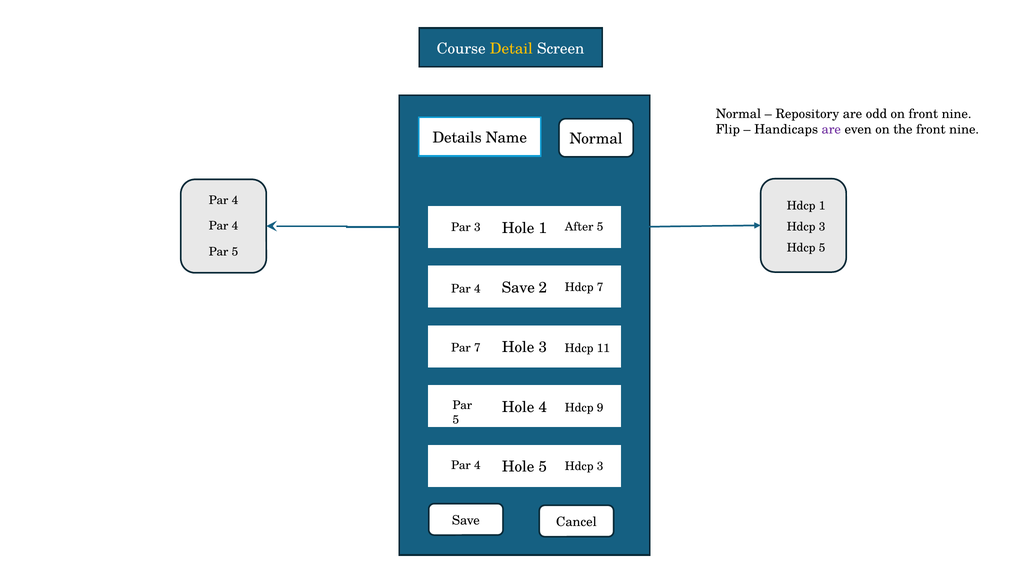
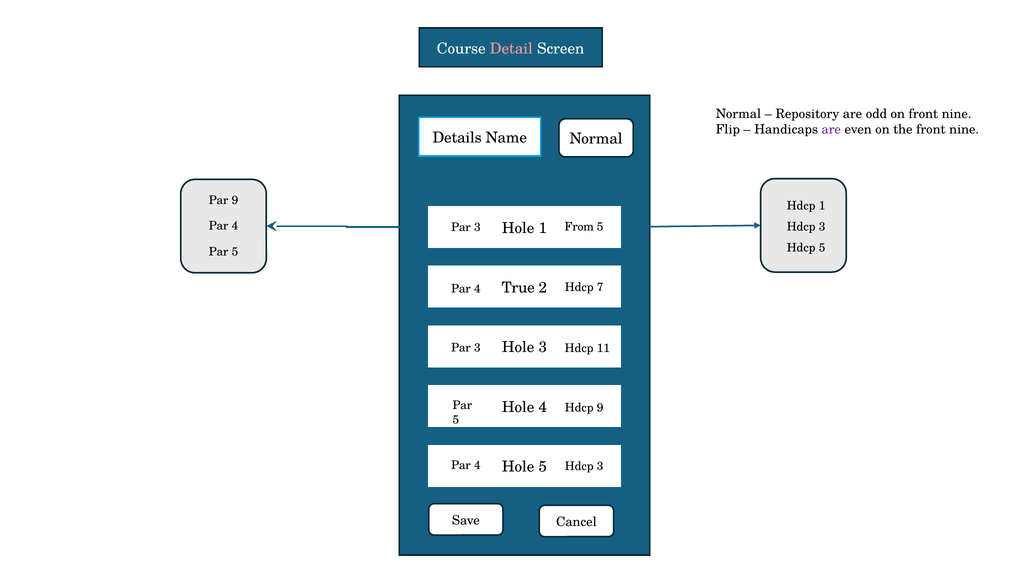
Detail colour: yellow -> pink (511, 49)
4: 4 -> 9 (235, 200)
After: After -> From (579, 227)
Save: Save -> True (518, 288)
7: 7 -> 3 (477, 347)
